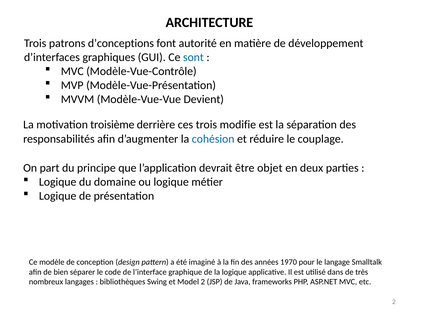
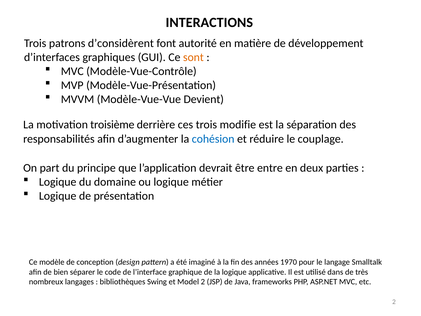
ARCHITECTURE: ARCHITECTURE -> INTERACTIONS (209, 23)
d’conceptions: d’conceptions -> d’considèrent (121, 43)
sont colour: blue -> orange (193, 57)
objet: objet -> entre (270, 168)
